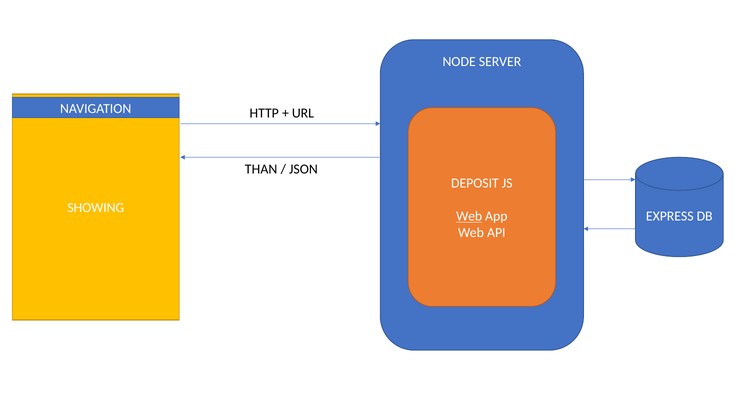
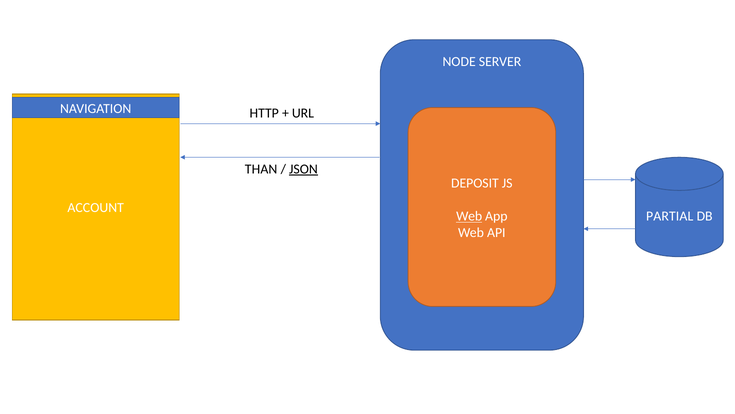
JSON underline: none -> present (303, 169)
SHOWING: SHOWING -> ACCOUNT (96, 208)
EXPRESS: EXPRESS -> PARTIAL (670, 216)
